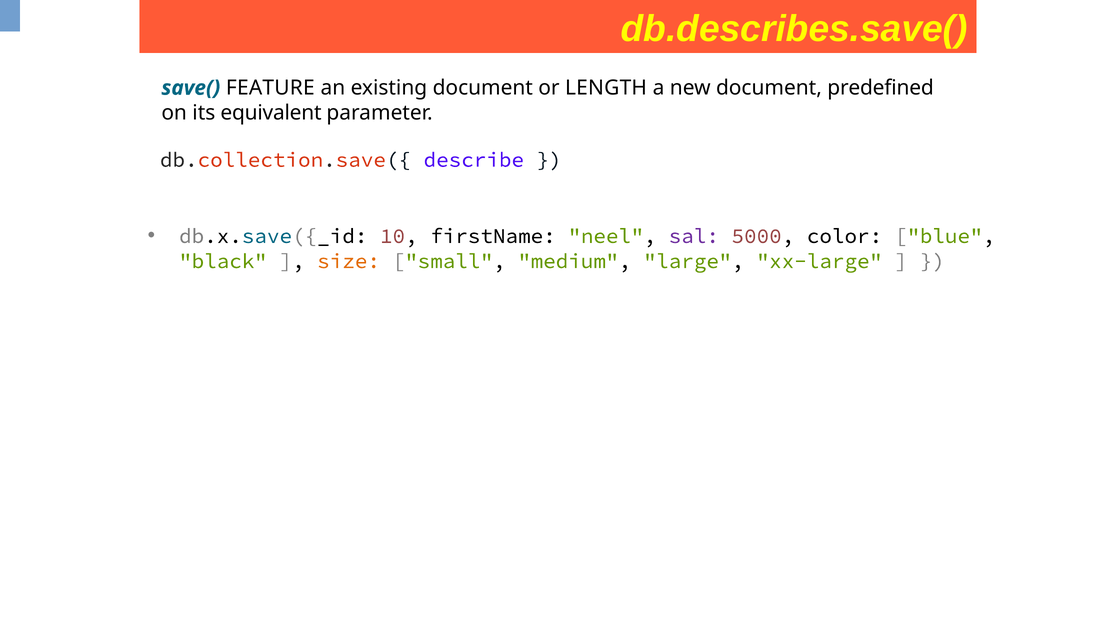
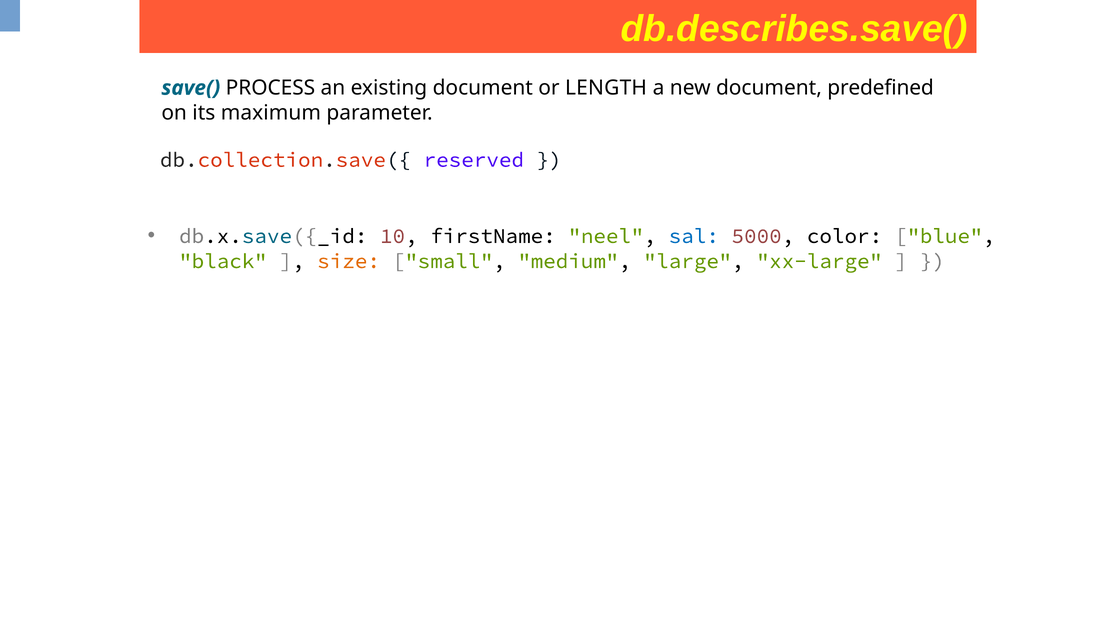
FEATURE: FEATURE -> PROCESS (270, 88)
equivalent: equivalent -> maximum (271, 113)
describe: describe -> reserved (474, 160)
sal colour: purple -> blue (694, 236)
